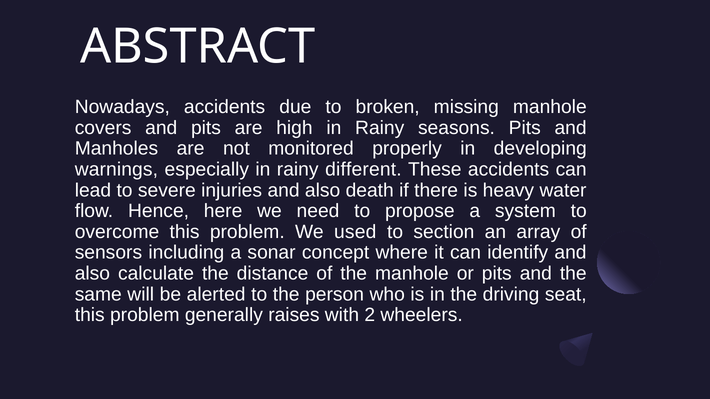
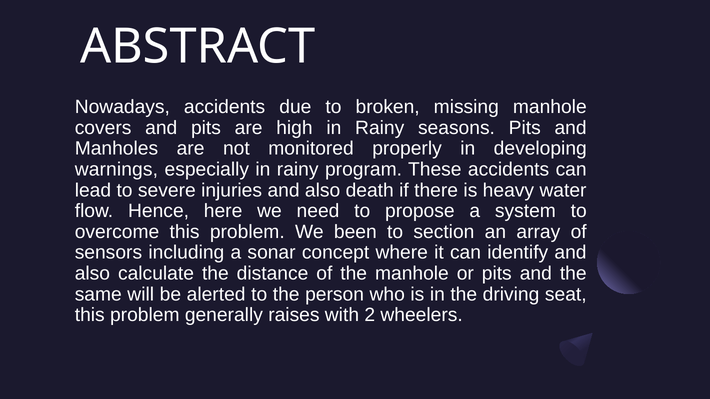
different: different -> program (364, 170)
used: used -> been (355, 232)
